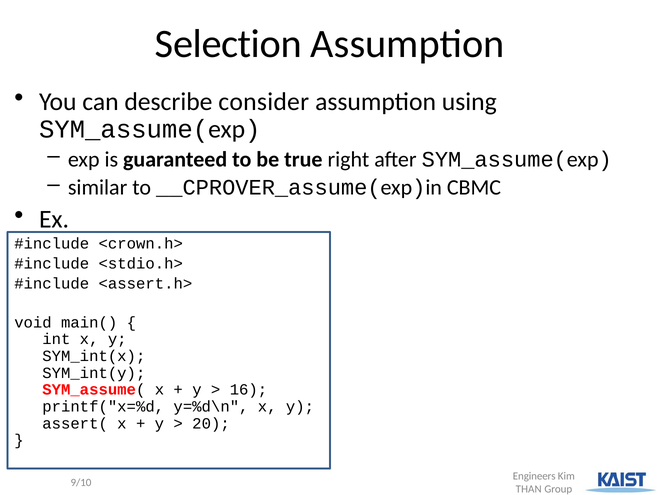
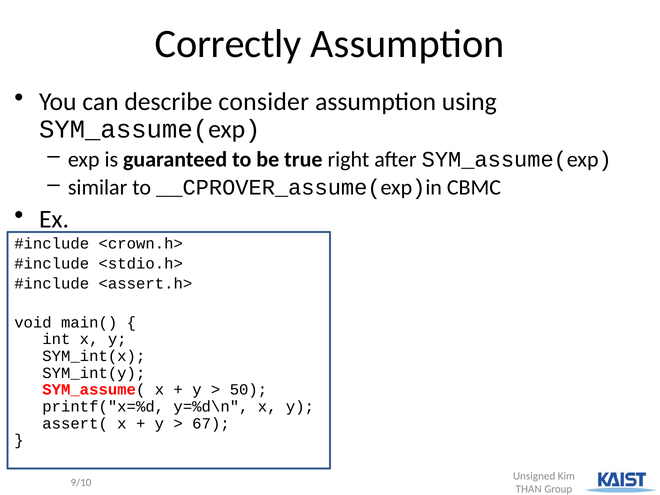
Selection: Selection -> Correctly (228, 44)
16: 16 -> 50 (248, 390)
20: 20 -> 67 (211, 423)
Engineers: Engineers -> Unsigned (534, 476)
